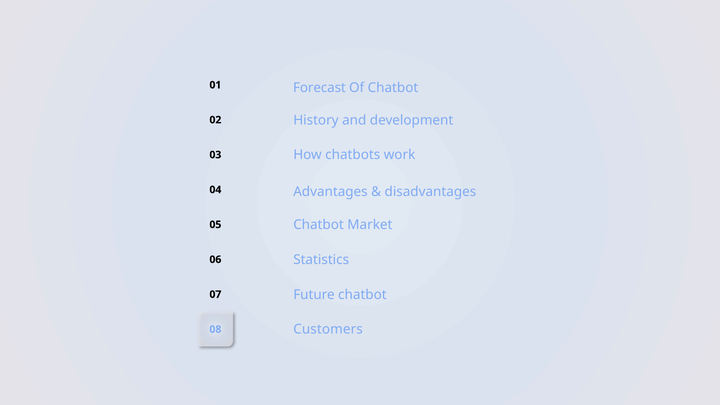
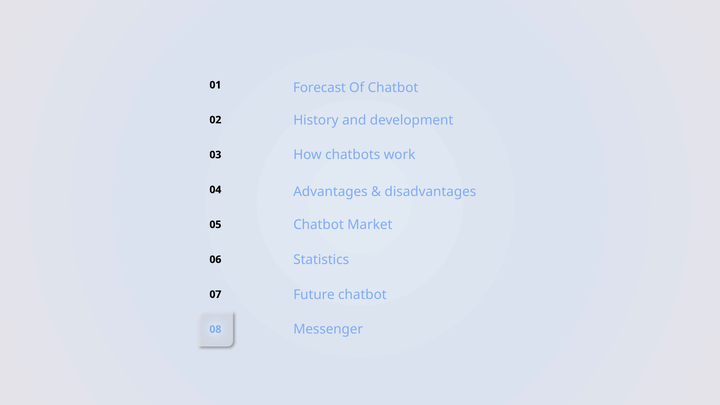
Customers: Customers -> Messenger (328, 330)
